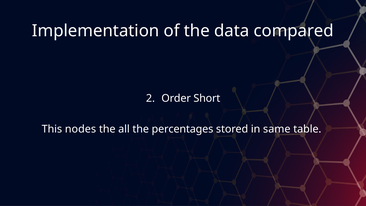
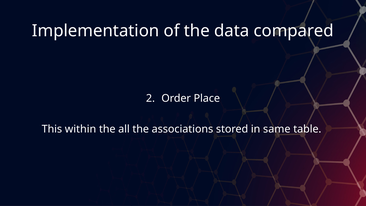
Short: Short -> Place (207, 98)
nodes: nodes -> within (81, 129)
percentages: percentages -> associations (182, 129)
